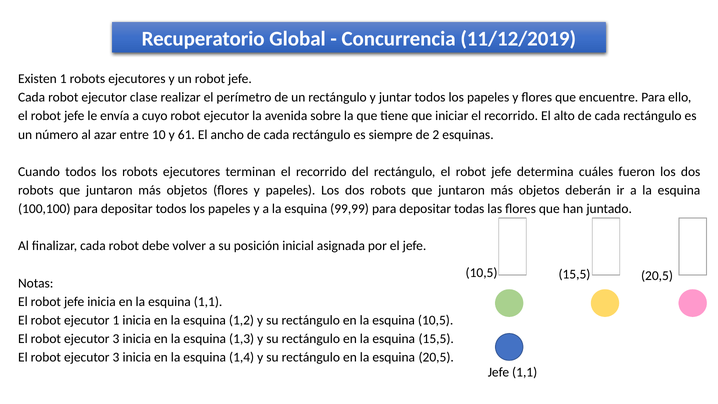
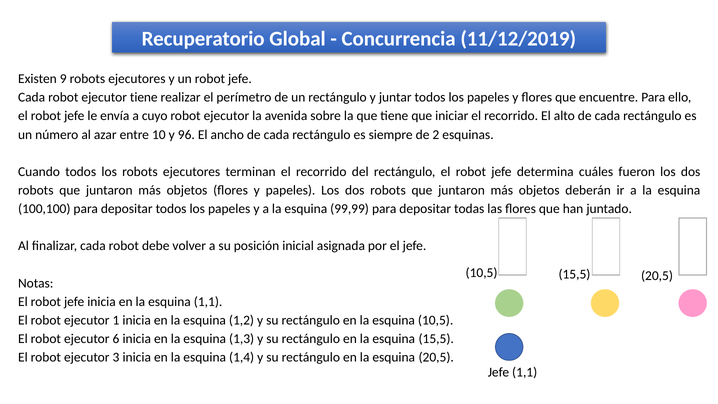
Existen 1: 1 -> 9 (63, 79)
ejecutor clase: clase -> tiene (144, 97)
61: 61 -> 96 (186, 135)
3: 3 -> 6 (116, 339)
